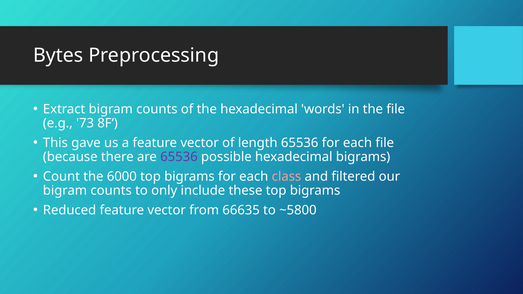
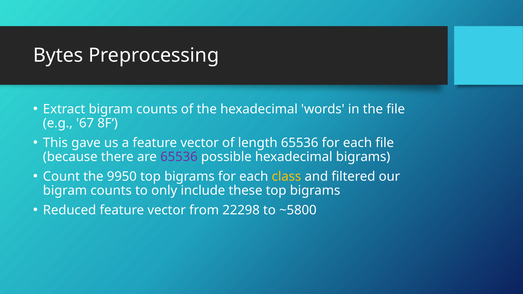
73: 73 -> 67 (85, 123)
6000: 6000 -> 9950 (122, 177)
class colour: pink -> yellow (286, 177)
66635: 66635 -> 22298 (241, 210)
